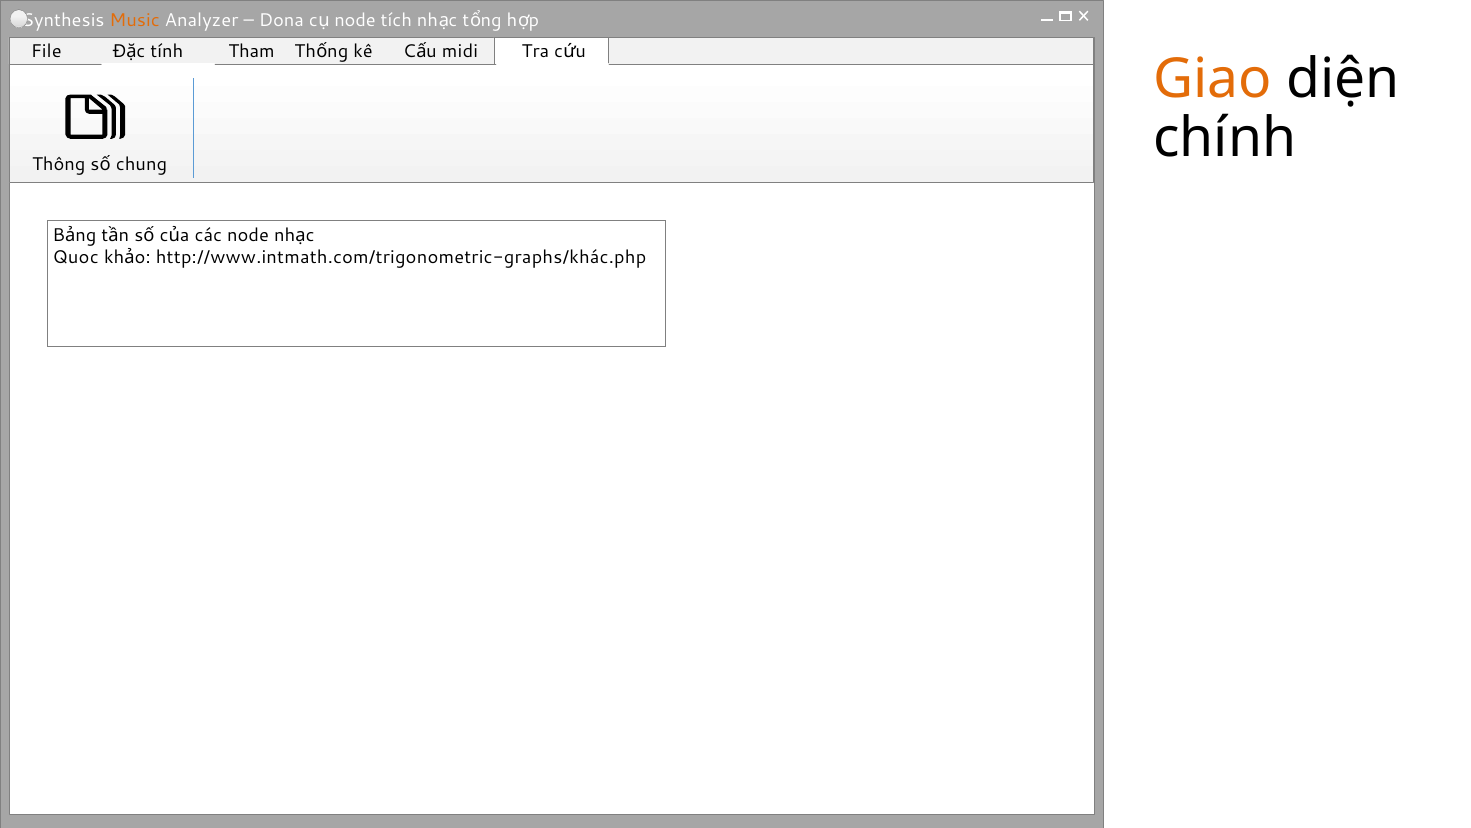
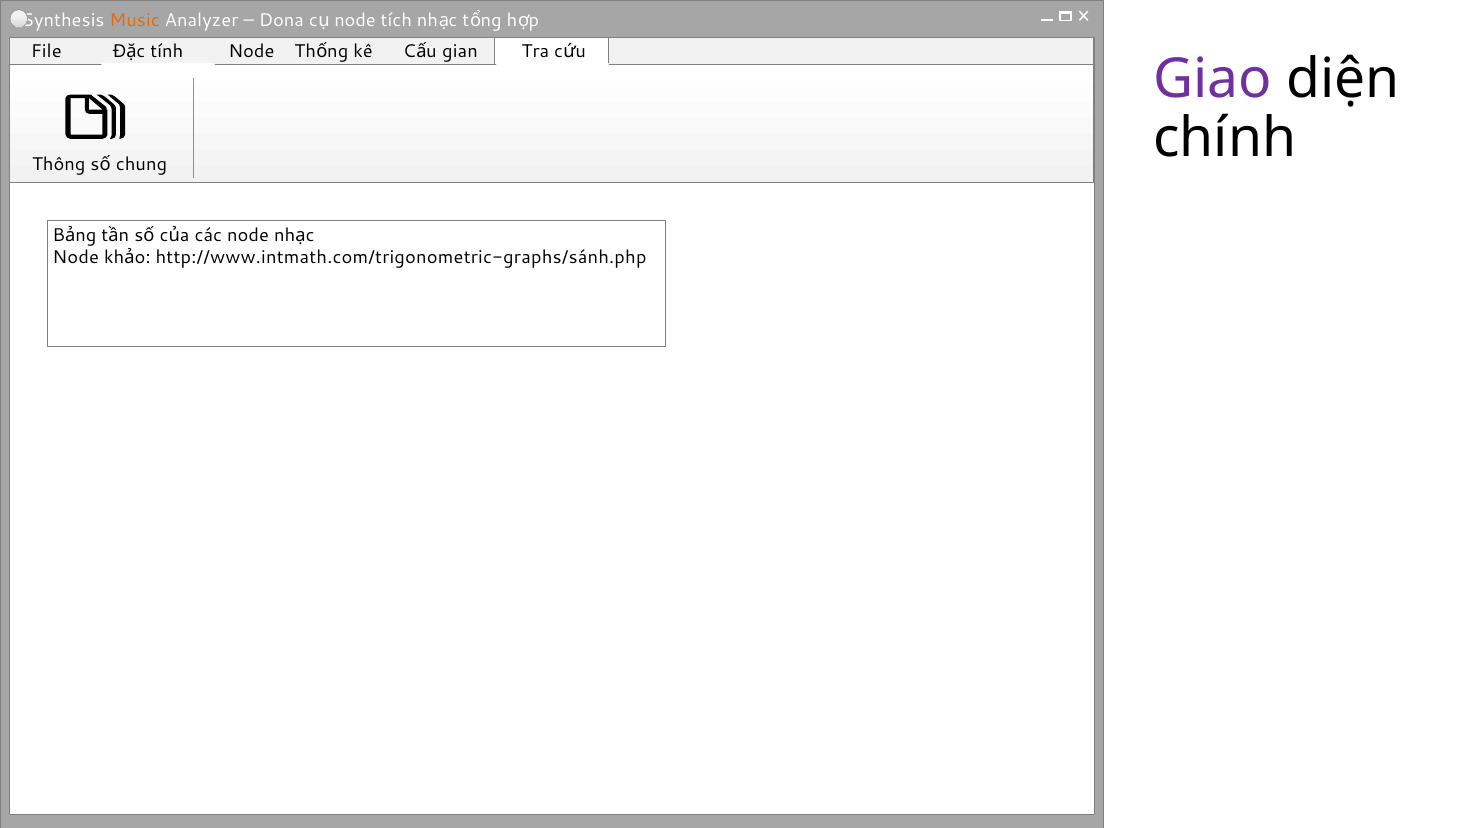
tính Tham: Tham -> Node (251, 52)
midi: midi -> gian (460, 52)
Giao colour: orange -> purple (1213, 79)
Quoc: Quoc -> Node (76, 258)
http://www.intmath.com/trigonometric-graphs/khác.php: http://www.intmath.com/trigonometric-graphs/khác.php -> http://www.intmath.com/trigonometric-graphs/sánh.php (401, 258)
